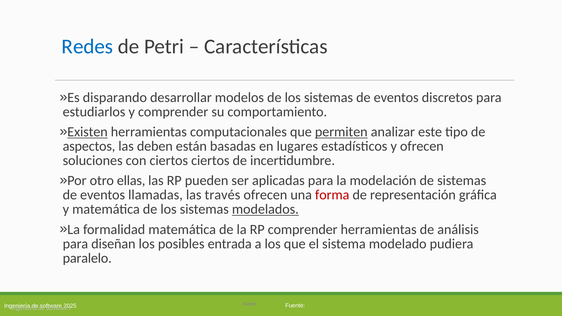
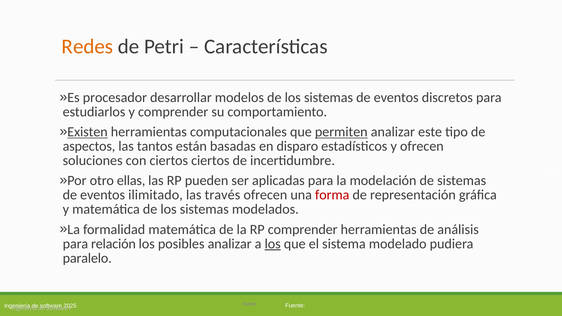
Redes colour: blue -> orange (87, 46)
disparando: disparando -> procesador (115, 98)
deben: deben -> tantos (155, 146)
lugares: lugares -> disparo (297, 146)
llamadas: llamadas -> ilimitado (155, 195)
modelados underline: present -> none (265, 209)
diseñan: diseñan -> relación (113, 244)
posibles entrada: entrada -> analizar (230, 244)
los underline: none -> present (273, 244)
